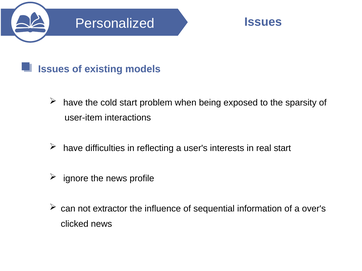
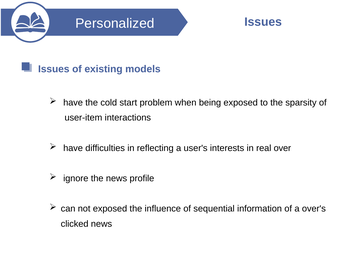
real start: start -> over (282, 148)
not extractor: extractor -> exposed (110, 209)
